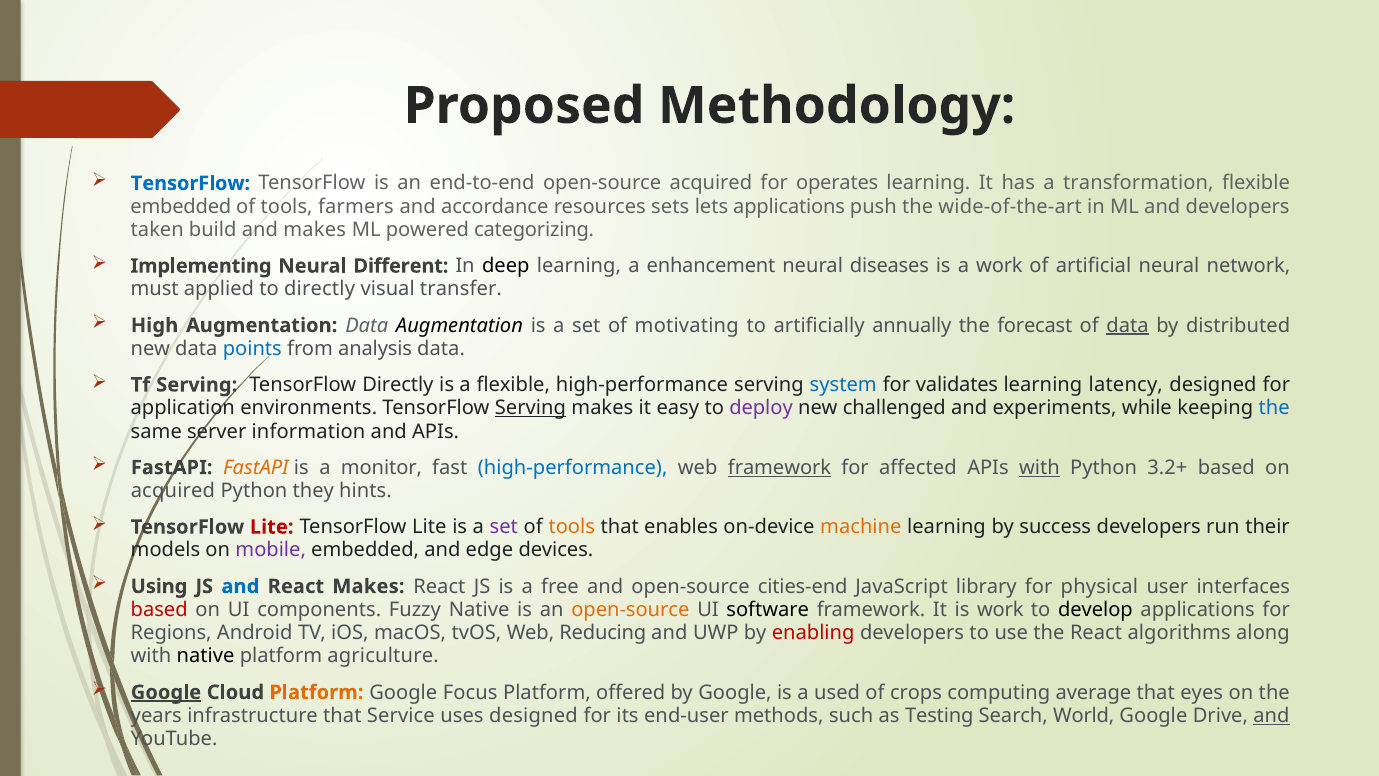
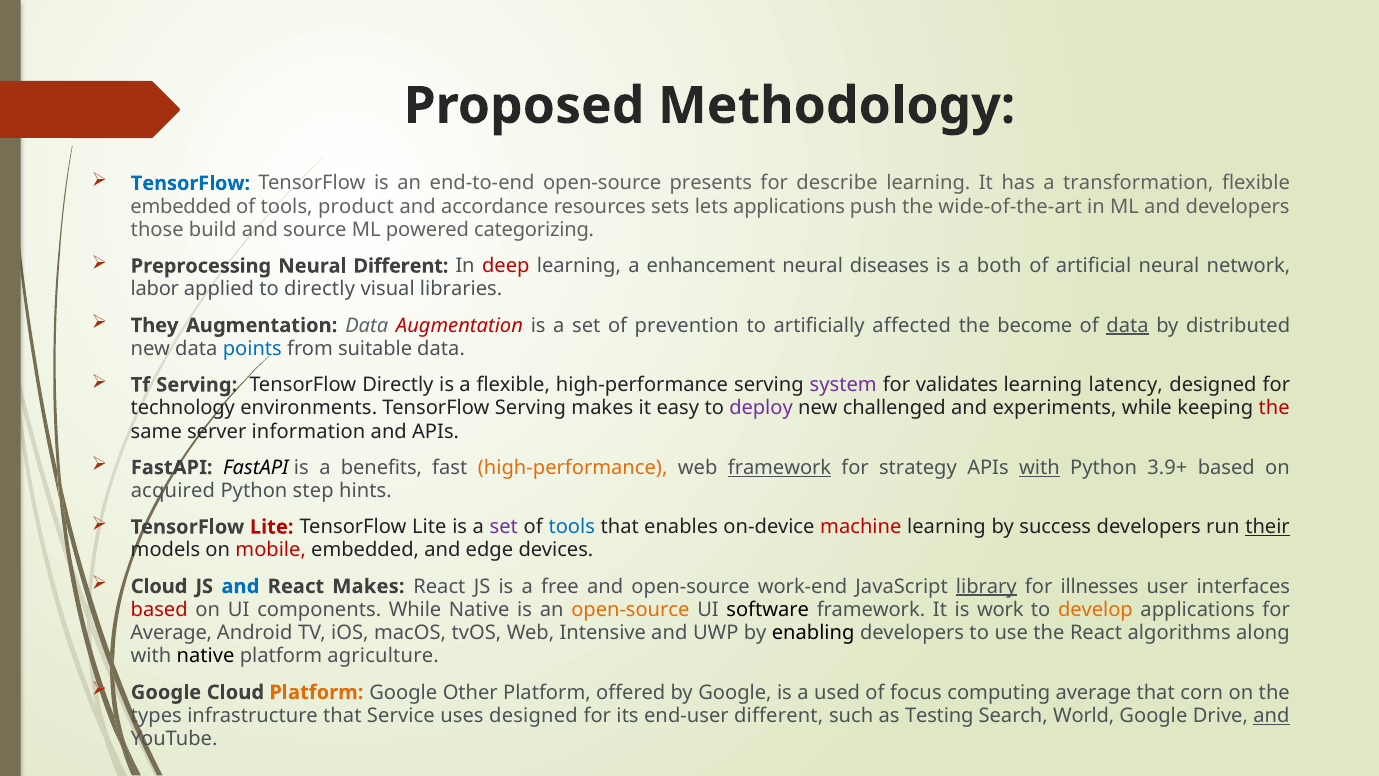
open-source acquired: acquired -> presents (711, 183)
operates: operates -> describe (837, 183)
farmers: farmers -> product (356, 206)
taken: taken -> those (157, 230)
and makes: makes -> source (315, 230)
Implementing: Implementing -> Preprocessing (201, 266)
deep colour: black -> red (506, 266)
a work: work -> both (999, 266)
must: must -> labor (155, 289)
transfer: transfer -> libraries (461, 289)
High: High -> They (155, 325)
Augmentation colour: black -> red (459, 325)
motivating: motivating -> prevention (687, 325)
annually: annually -> affected (912, 325)
forecast: forecast -> become (1035, 325)
analysis: analysis -> suitable (375, 349)
system colour: blue -> purple (843, 385)
application: application -> technology (183, 408)
Serving underline: present -> none (530, 408)
the colour: blue -> red (1274, 408)
FastAPI colour: orange -> black (256, 467)
monitor: monitor -> benefits (381, 467)
high-performance colour: blue -> orange (573, 467)
affected: affected -> strategy (918, 467)
3.2+: 3.2+ -> 3.9+ (1167, 467)
they: they -> step (313, 491)
tools colour: orange -> blue (572, 527)
machine colour: orange -> red (861, 527)
their underline: none -> present (1268, 527)
mobile colour: purple -> red (271, 550)
Using: Using -> Cloud (159, 586)
cities-end: cities-end -> work-end (803, 586)
library underline: none -> present (986, 586)
physical: physical -> illnesses (1100, 586)
components Fuzzy: Fuzzy -> While (415, 609)
develop colour: black -> orange (1095, 609)
Regions: Regions -> Average (171, 633)
Reducing: Reducing -> Intensive (603, 633)
enabling colour: red -> black (813, 633)
Google underline: present -> none (166, 692)
Focus: Focus -> Other (470, 692)
crops: crops -> focus (916, 692)
eyes: eyes -> corn (1202, 692)
years: years -> types (156, 715)
end-user methods: methods -> different (779, 715)
